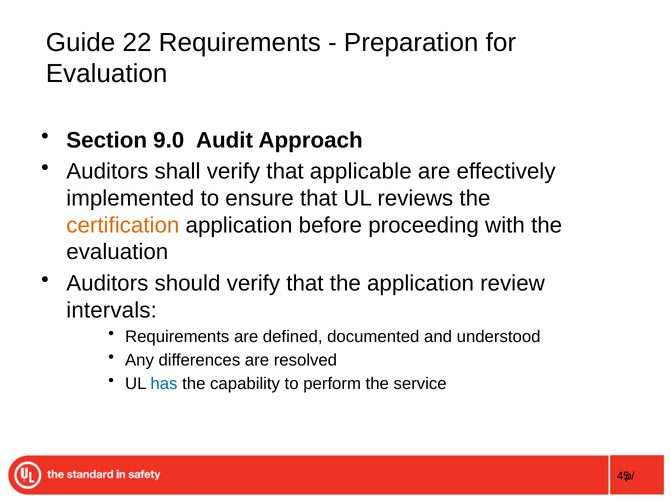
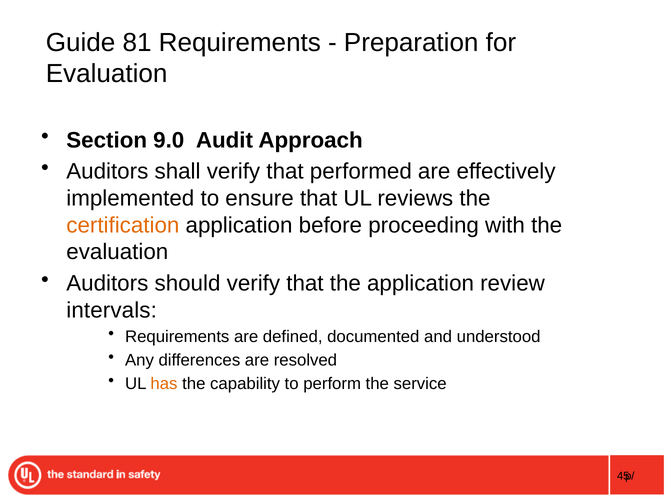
22: 22 -> 81 (137, 42)
applicable: applicable -> performed (361, 172)
has colour: blue -> orange (164, 384)
